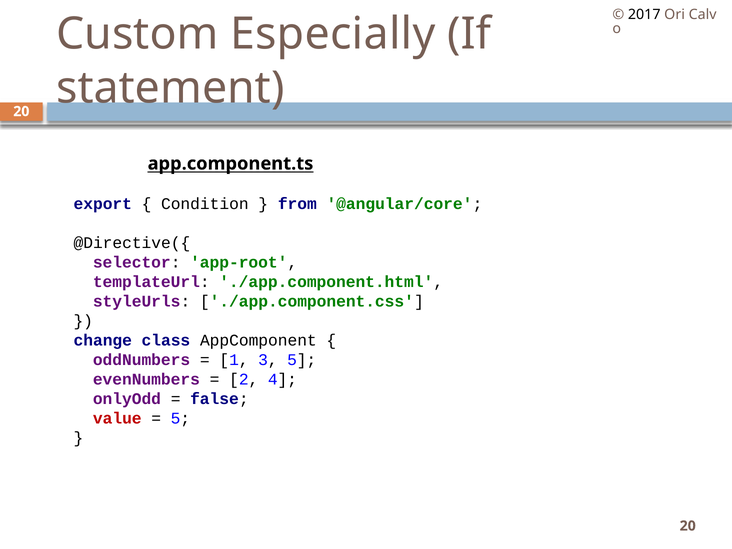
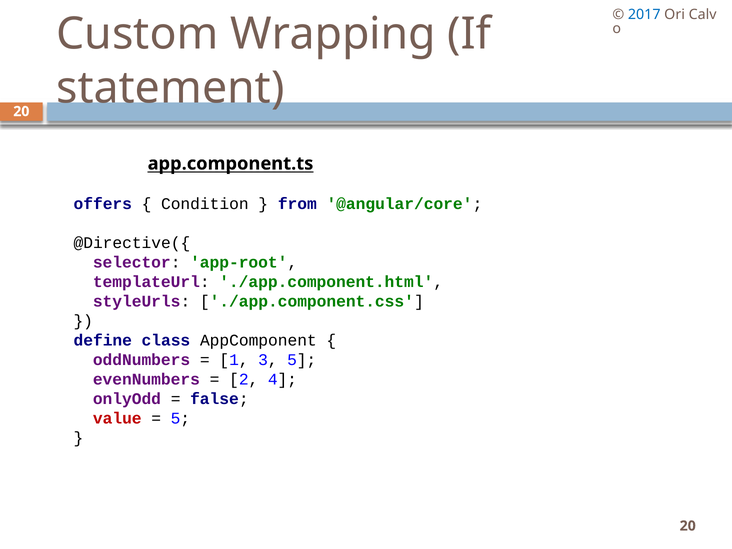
2017 colour: black -> blue (644, 14)
Especially: Especially -> Wrapping (333, 34)
export: export -> offers (103, 204)
change: change -> define (103, 340)
